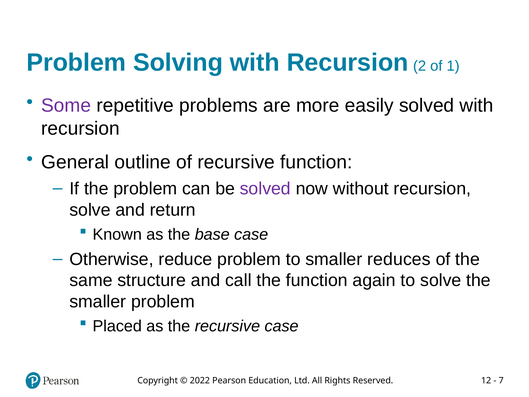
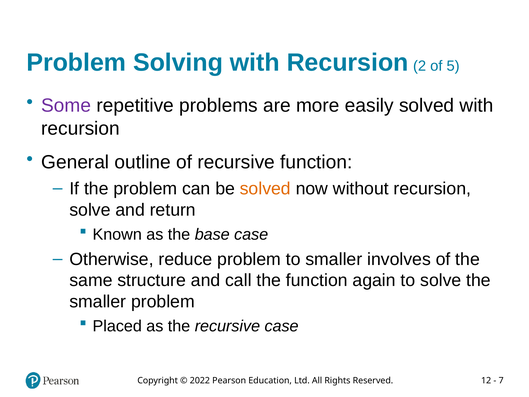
1: 1 -> 5 (453, 66)
solved colour: purple -> orange (265, 189)
reduces: reduces -> involves (399, 259)
